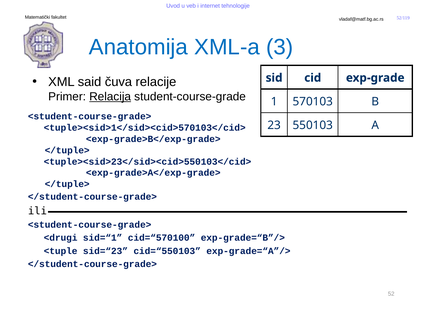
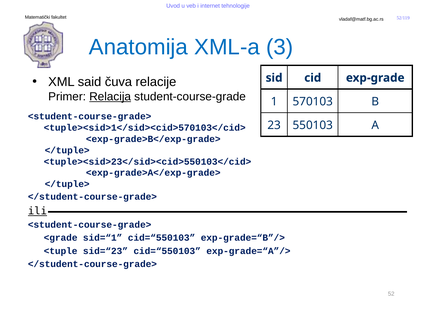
ili underline: none -> present (37, 211)
<drugi: <drugi -> <grade (61, 238)
sid=“1 cid=“570100: cid=“570100 -> cid=“550103 (162, 238)
